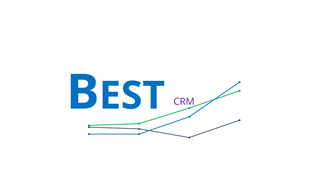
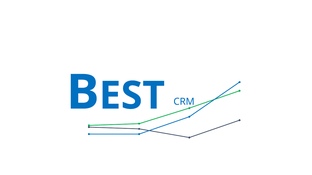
CRM colour: purple -> blue (184, 102)
